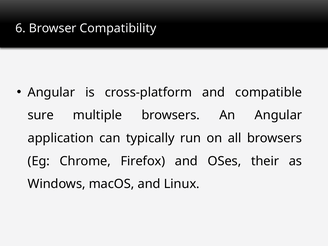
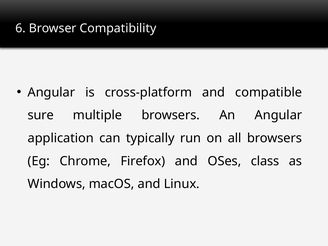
their: their -> class (265, 161)
